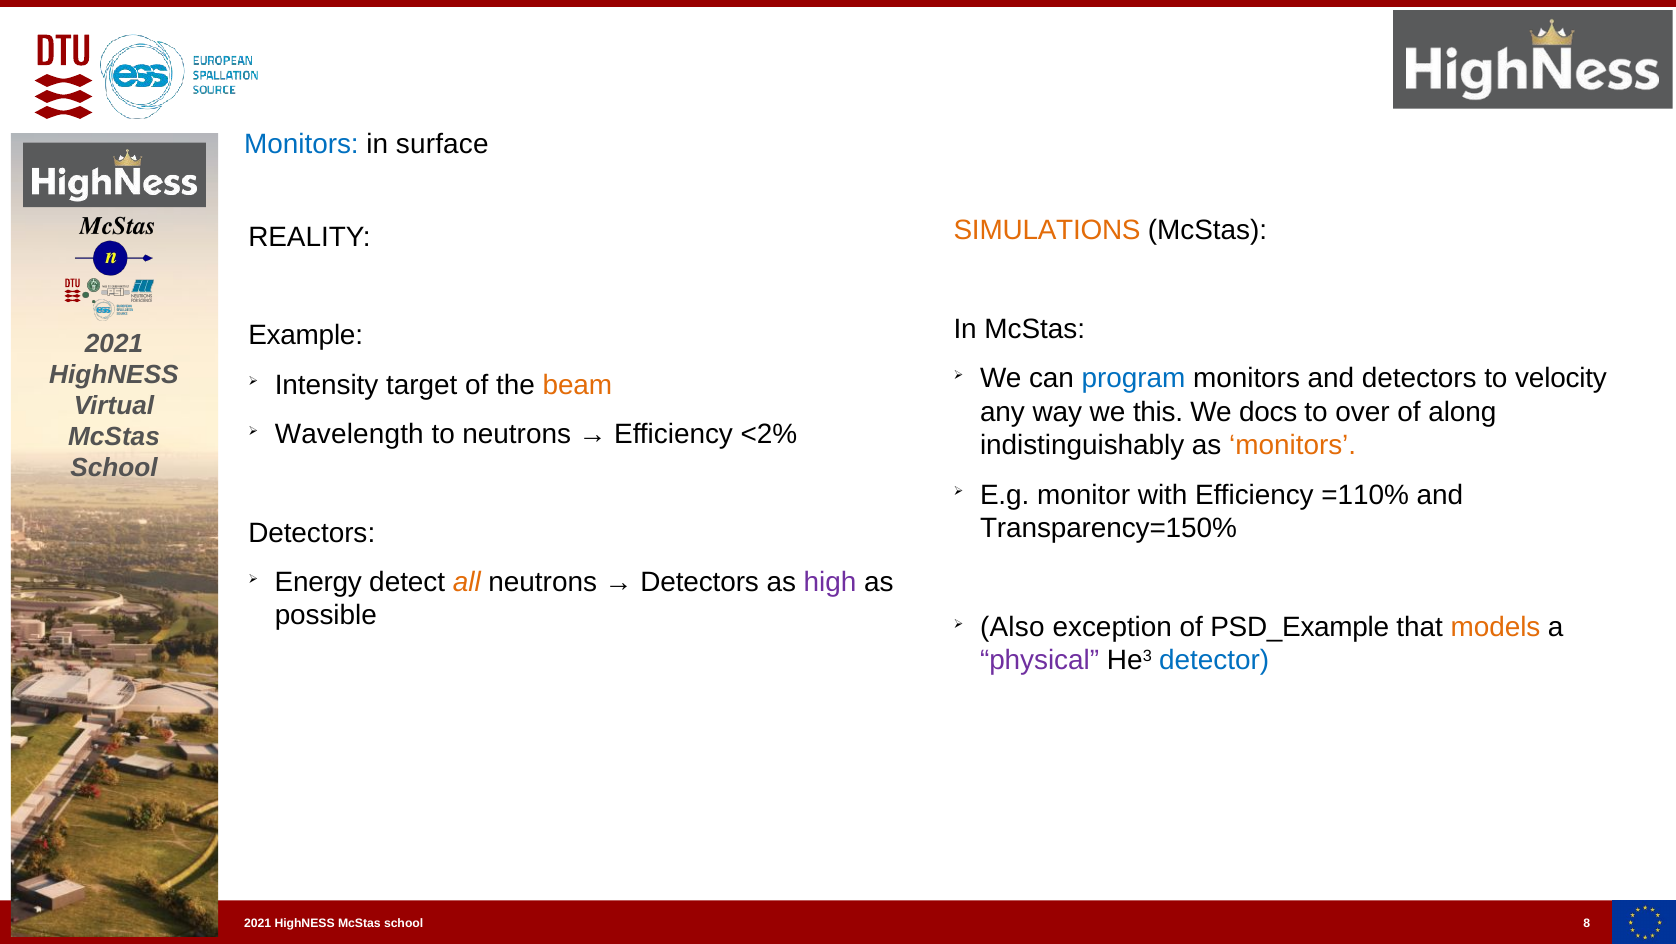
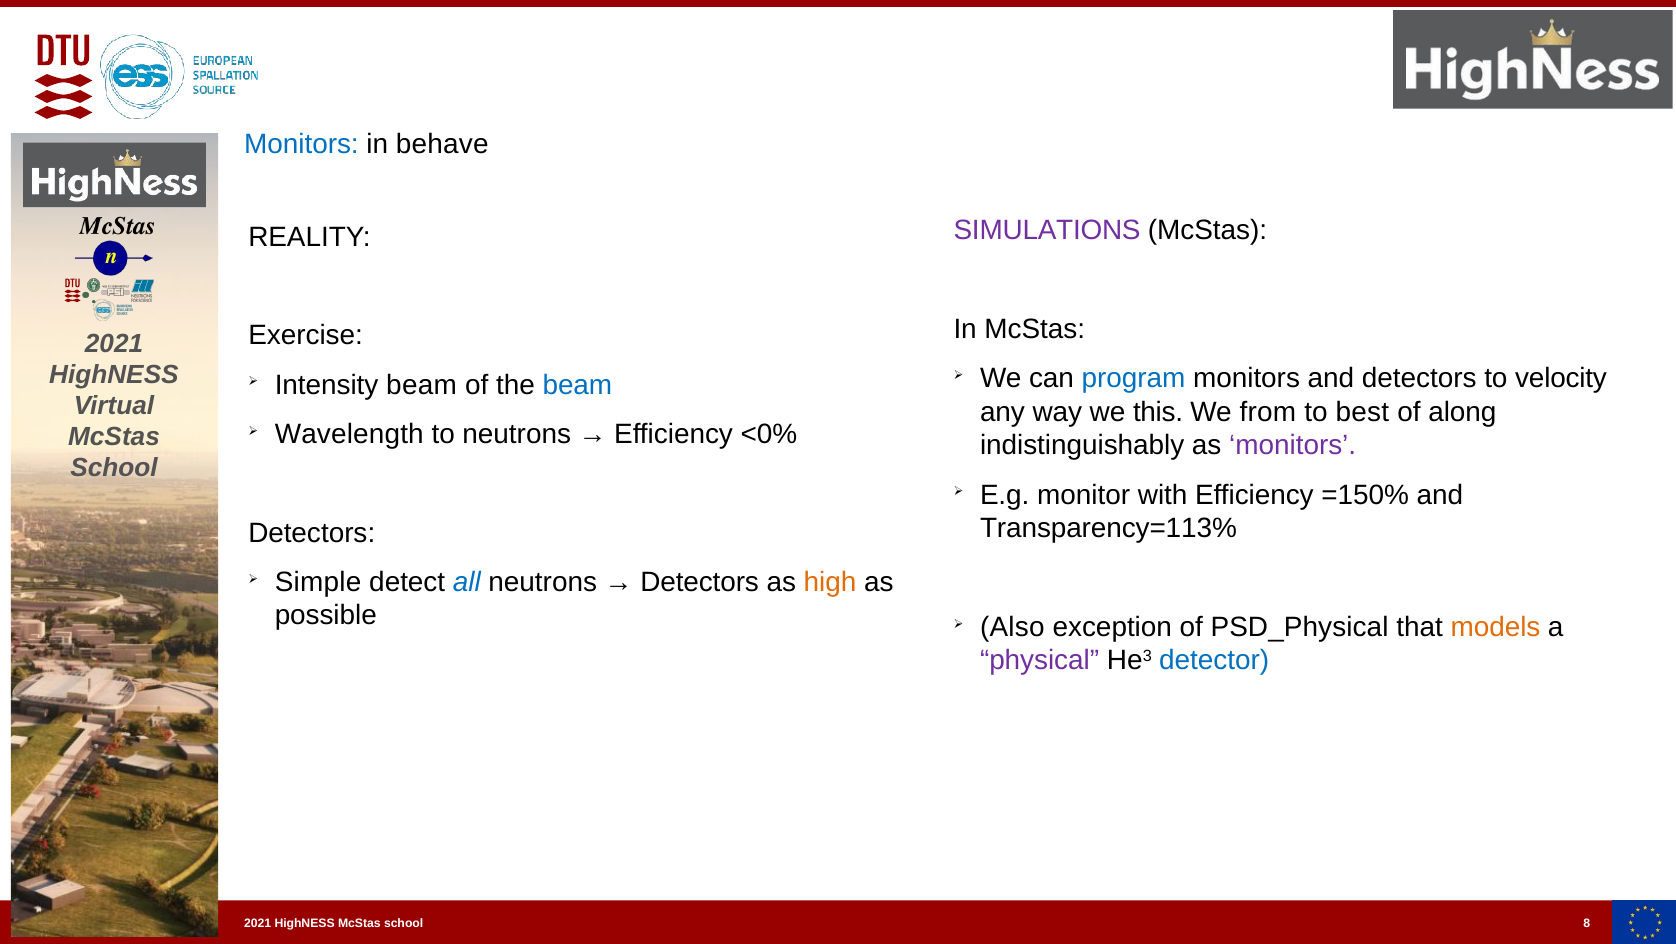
surface: surface -> behave (442, 144)
SIMULATIONS colour: orange -> purple (1047, 231)
Example: Example -> Exercise (306, 336)
Intensity target: target -> beam (422, 385)
beam colour: orange -> blue (577, 385)
docs: docs -> from (1268, 412)
over: over -> best (1362, 412)
<2%: <2% -> <0% (769, 434)
monitors colour: orange -> purple (1293, 445)
=110%: =110% -> =150% (1365, 495)
Transparency=150%: Transparency=150% -> Transparency=113% (1108, 528)
Energy: Energy -> Simple (318, 582)
all colour: orange -> blue (467, 582)
high colour: purple -> orange (830, 582)
PSD_Example: PSD_Example -> PSD_Physical (1300, 627)
